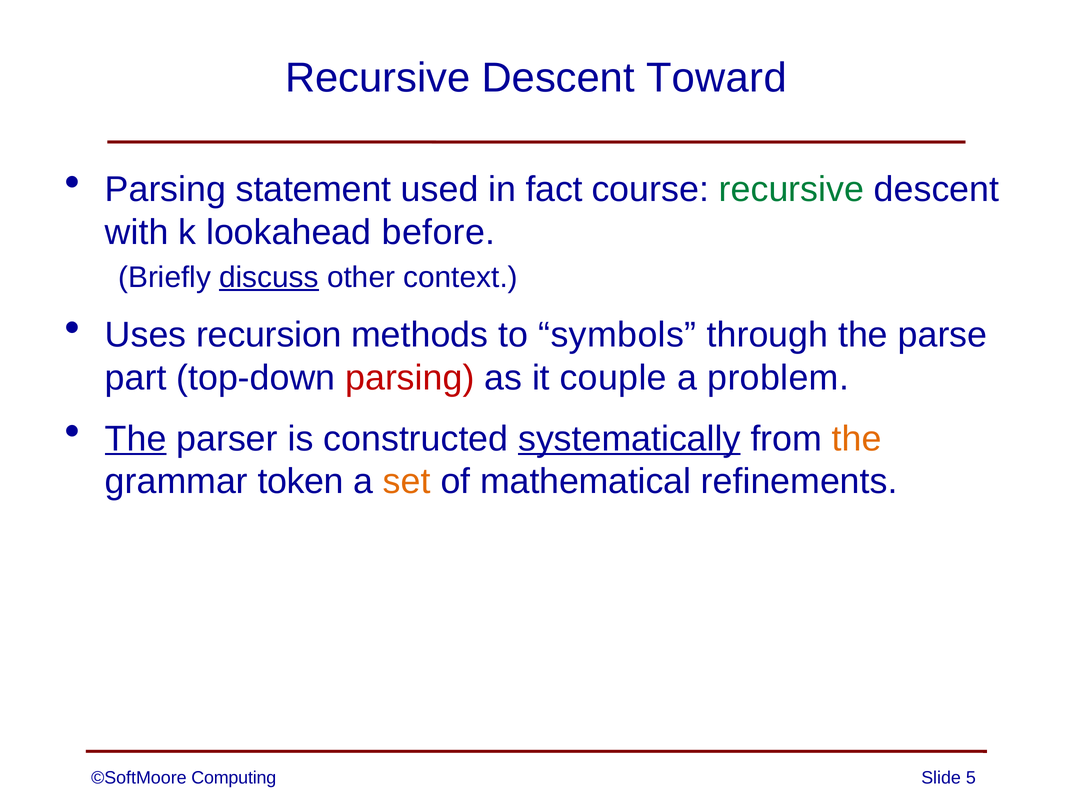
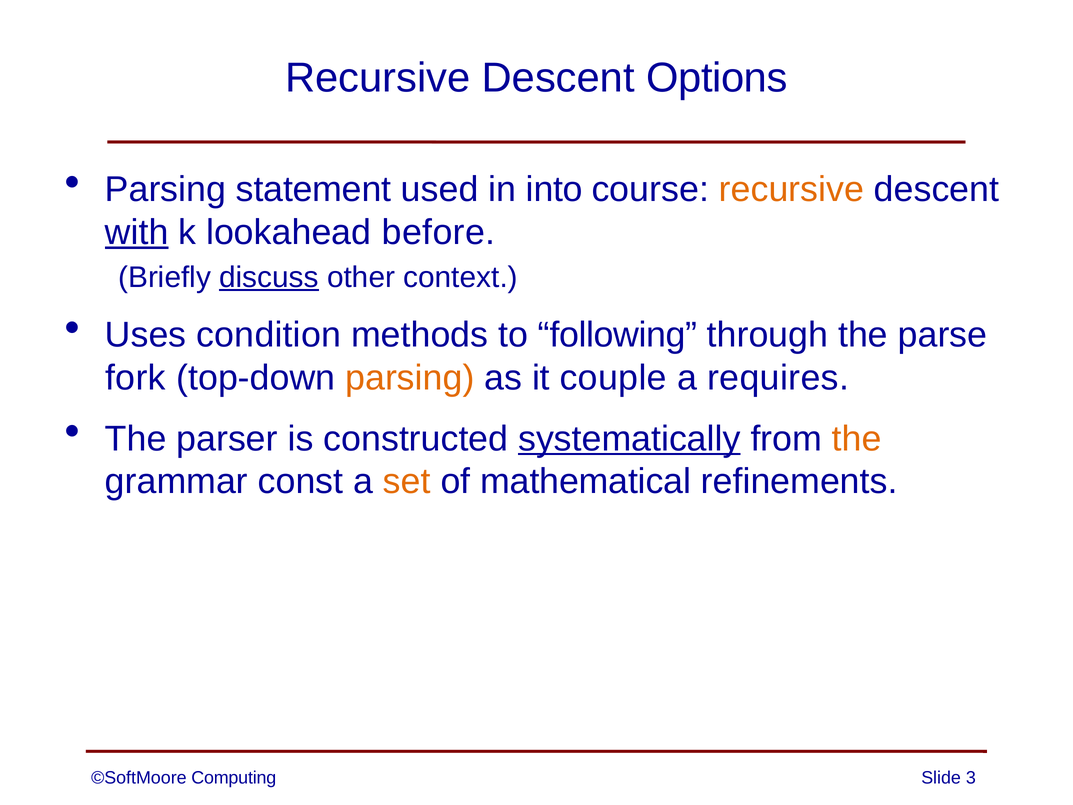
Toward: Toward -> Options (717, 78)
fact: fact -> into (554, 189)
recursive colour: green -> orange (791, 189)
with underline: none -> present (137, 232)
recursion: recursion -> condition (269, 335)
symbols: symbols -> following (618, 335)
part: part -> fork (135, 378)
parsing colour: red -> orange (410, 378)
problem: problem -> requires (778, 378)
The underline: present -> none (136, 439)
token: token -> const (300, 481)
5: 5 -> 3 (971, 777)
